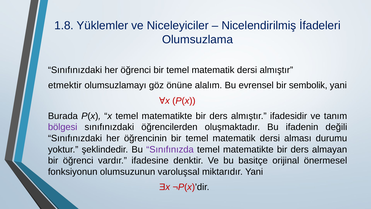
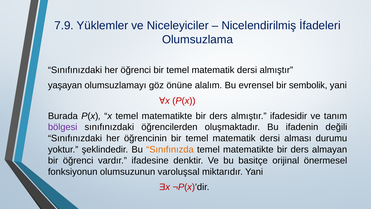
1.8: 1.8 -> 7.9 (64, 26)
etmektir: etmektir -> yaşayan (65, 85)
Sınıfınızda colour: purple -> orange (170, 149)
